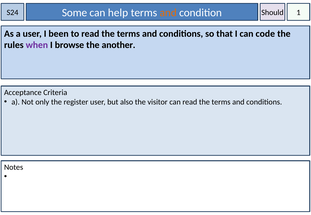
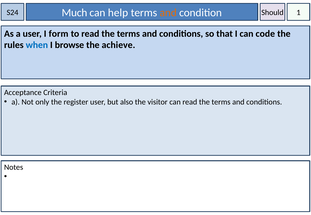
Some: Some -> Much (74, 13)
been: been -> form (59, 34)
when colour: purple -> blue (37, 45)
another: another -> achieve (118, 45)
